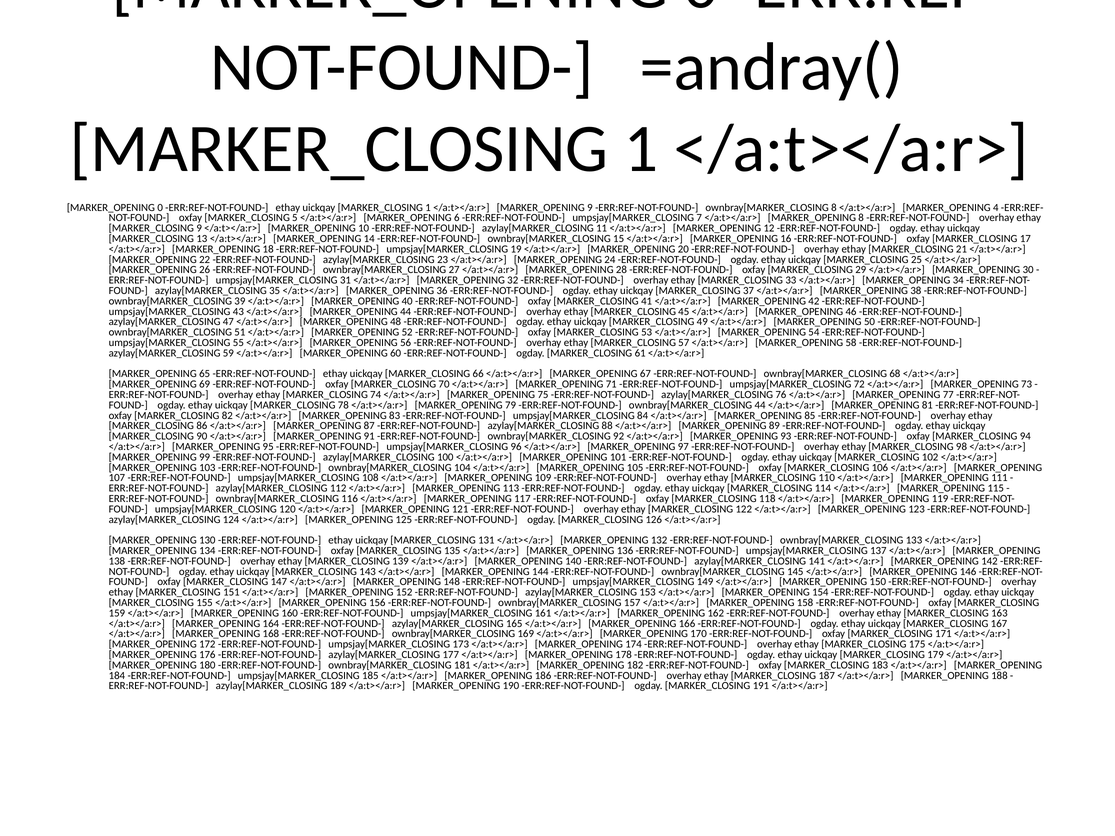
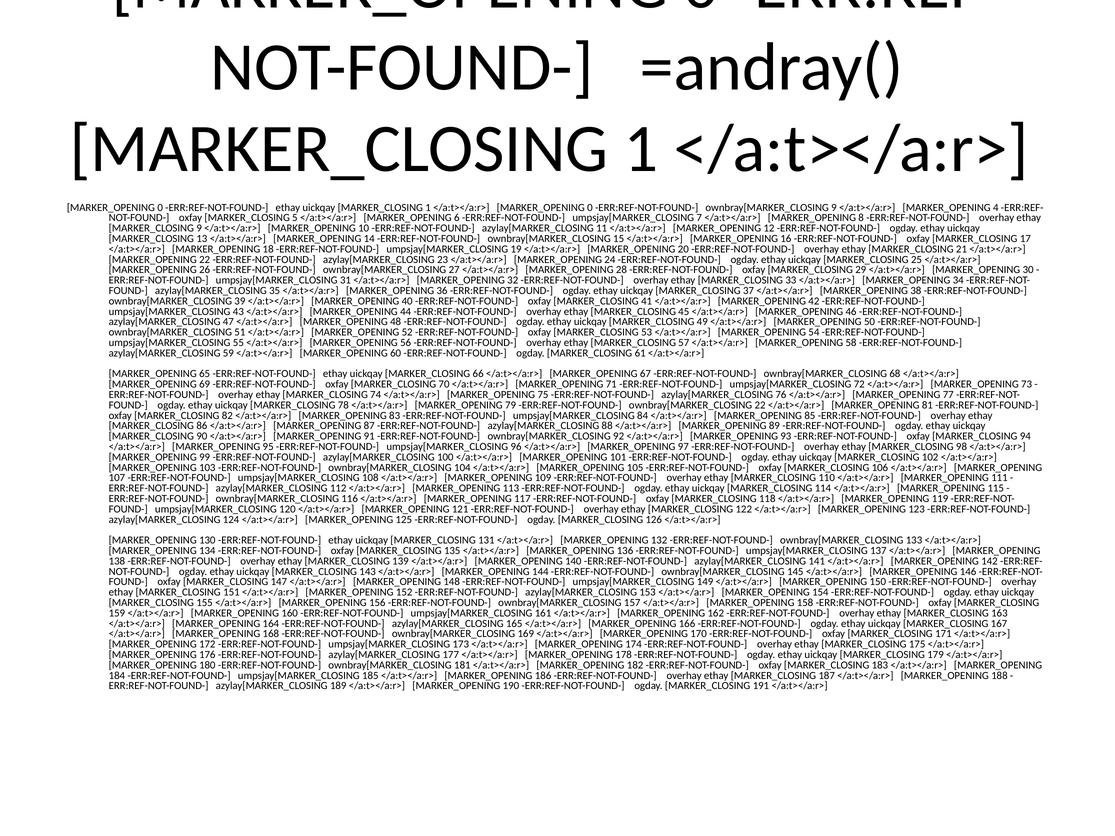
9: 9 -> 0 (590, 208)
ownbray[MARKER_CLOSING 8: 8 -> 9 (834, 208)
ownbray[MARKER_CLOSING 44: 44 -> 22 (760, 405)
